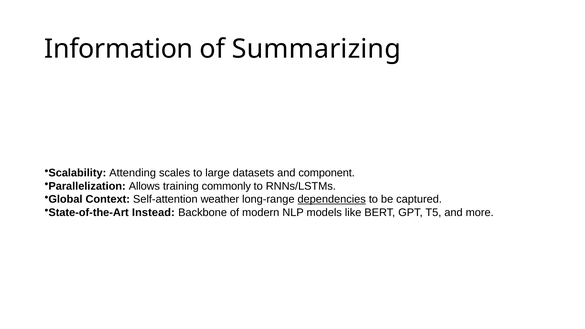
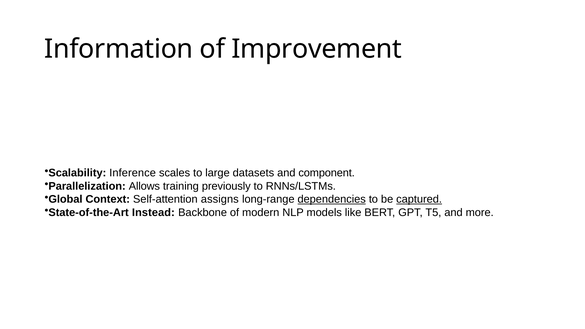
Summarizing: Summarizing -> Improvement (317, 49)
Attending: Attending -> Inference (133, 173)
commonly: commonly -> previously (226, 186)
weather: weather -> assigns (220, 199)
captured underline: none -> present (419, 199)
